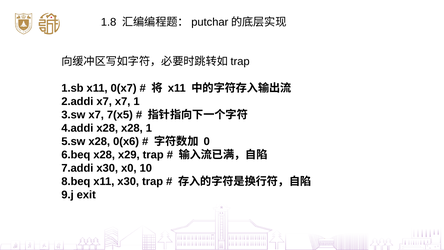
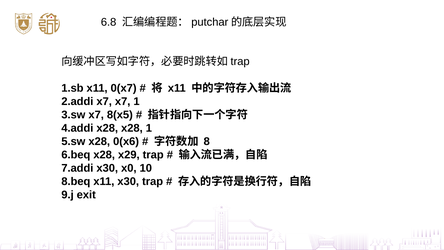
1.8: 1.8 -> 6.8 (109, 22)
7(x5: 7(x5 -> 8(x5 (120, 115)
0: 0 -> 8 (207, 141)
